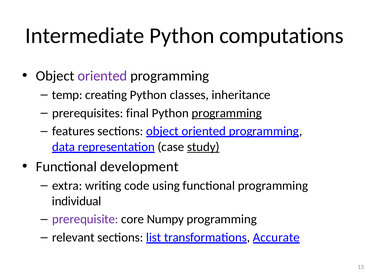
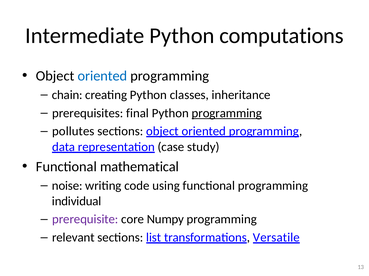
oriented colour: purple -> blue (102, 76)
temp: temp -> chain (67, 95)
features: features -> pollutes (73, 132)
study underline: present -> none (203, 147)
development: development -> mathematical (139, 167)
extra: extra -> noise (67, 186)
Accurate: Accurate -> Versatile (276, 238)
